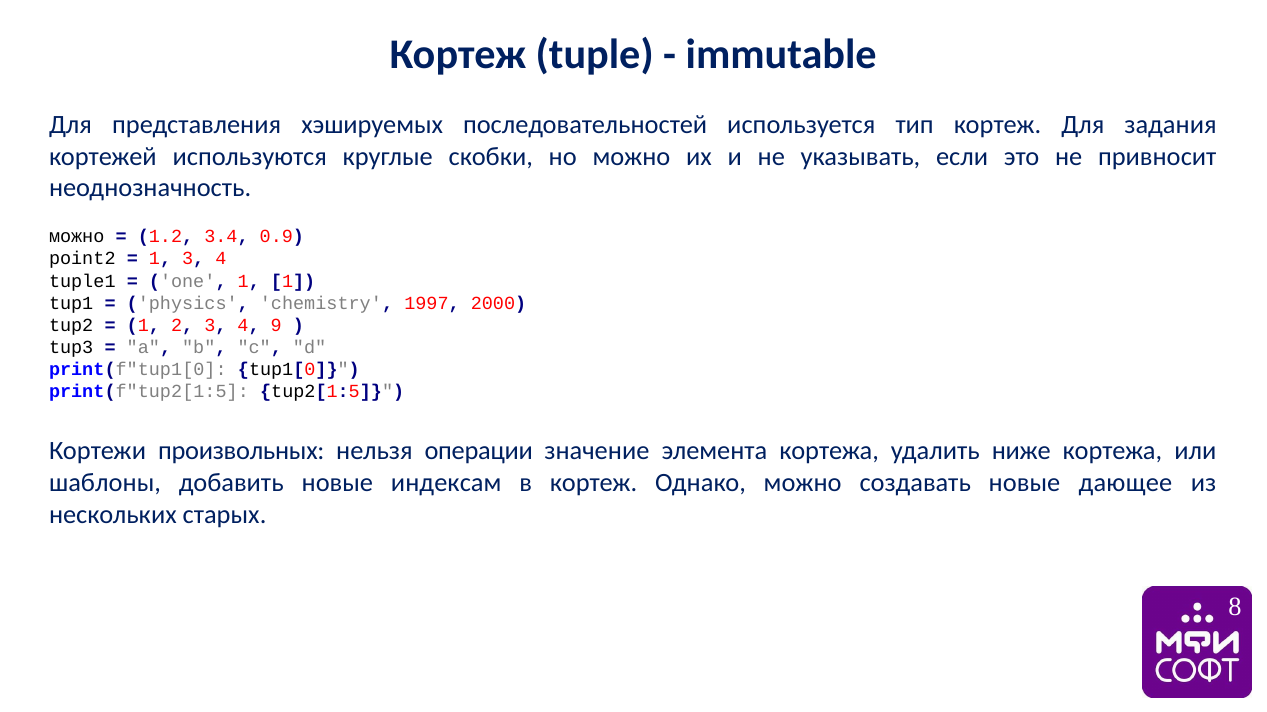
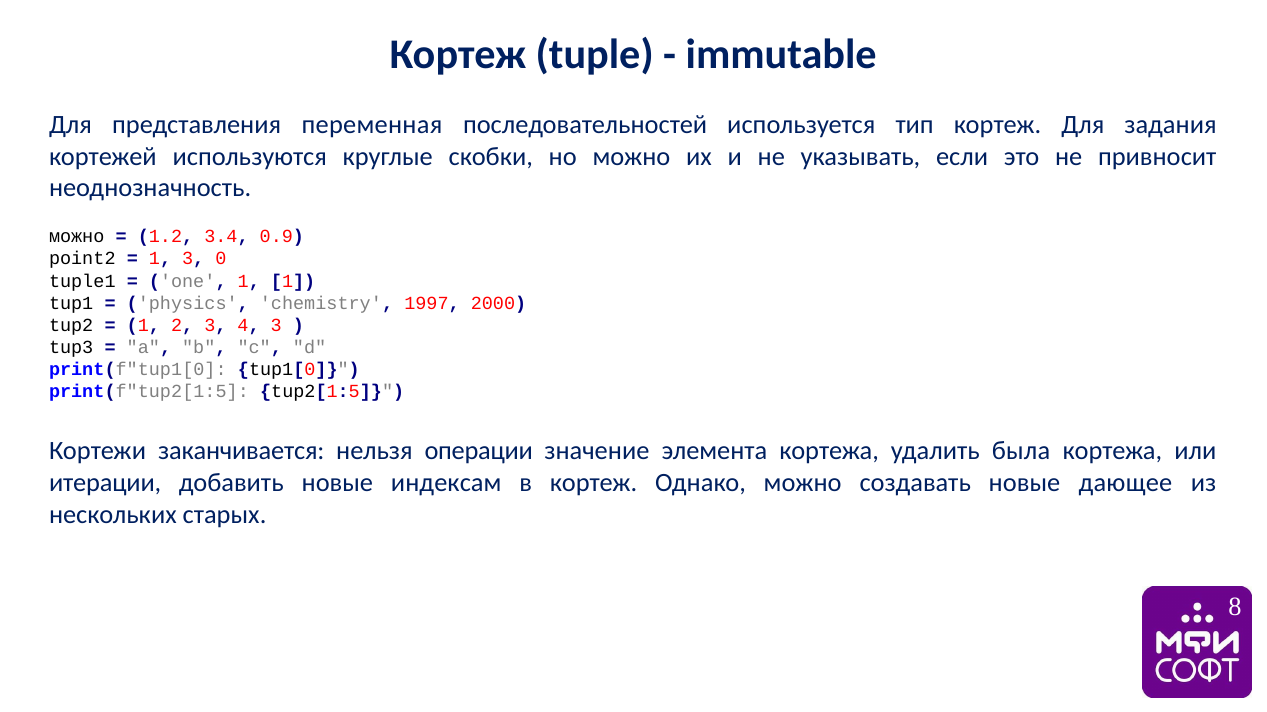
хэшируемых: хэшируемых -> переменная (372, 125)
1 3 4: 4 -> 0 (221, 259)
4 9: 9 -> 3 (276, 326)
произвольных: произвольных -> заканчивается (241, 451)
ниже: ниже -> была (1021, 451)
шаблоны: шаблоны -> итерации (105, 483)
